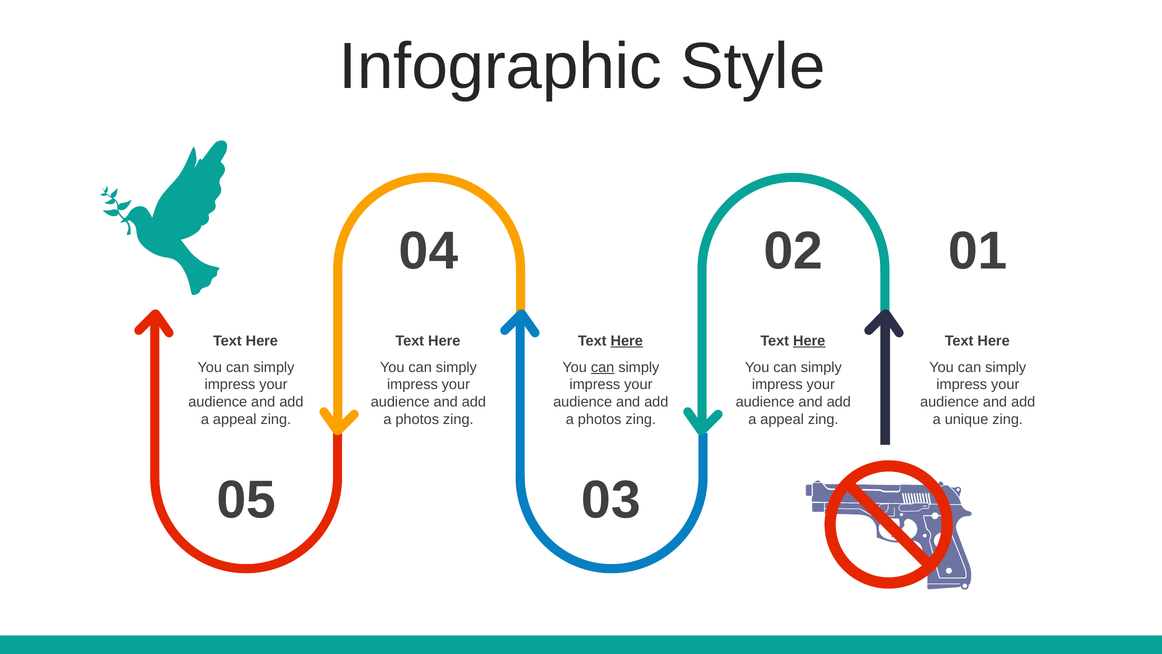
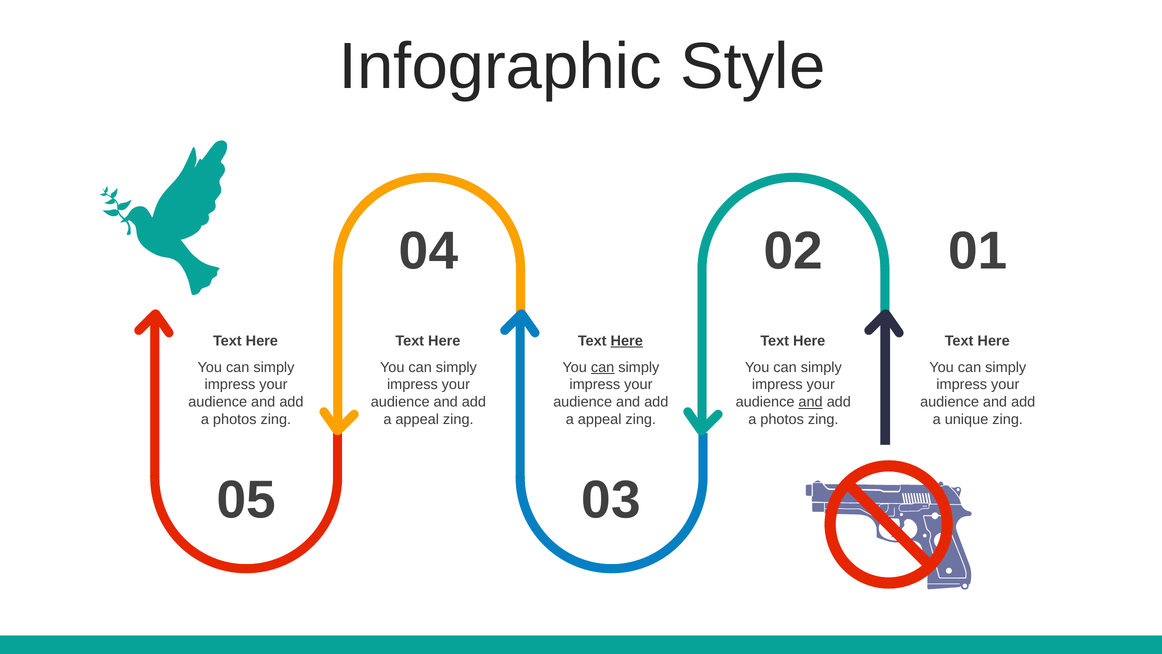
Here underline: present -> none (809, 341)
and underline: none -> present (811, 402)
appeal: appeal -> photos (235, 419)
photos: photos -> appeal (417, 419)
photos: photos -> appeal (600, 419)
appeal: appeal -> photos (782, 419)
